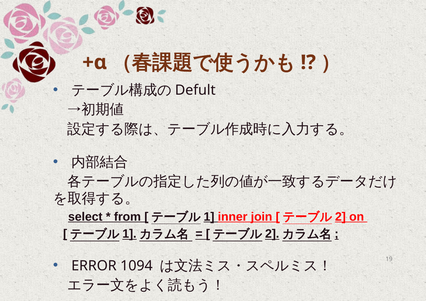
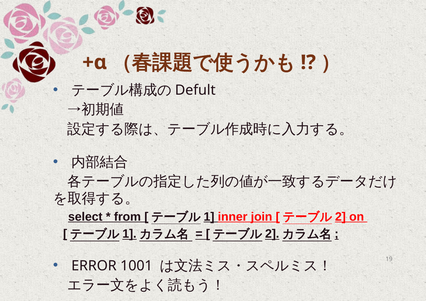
1094: 1094 -> 1001 (136, 266)
